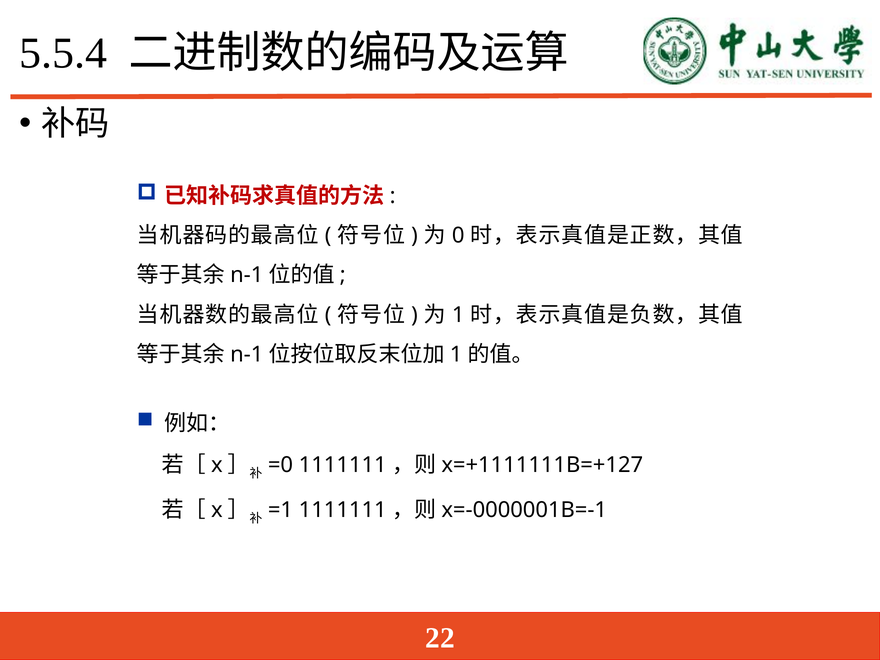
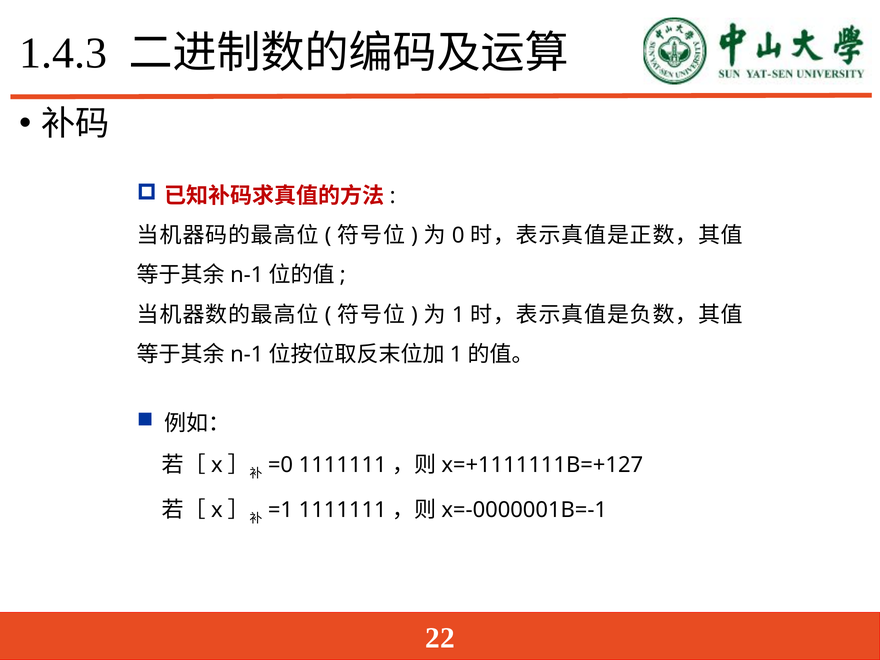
5.5.4: 5.5.4 -> 1.4.3 (63, 53)
